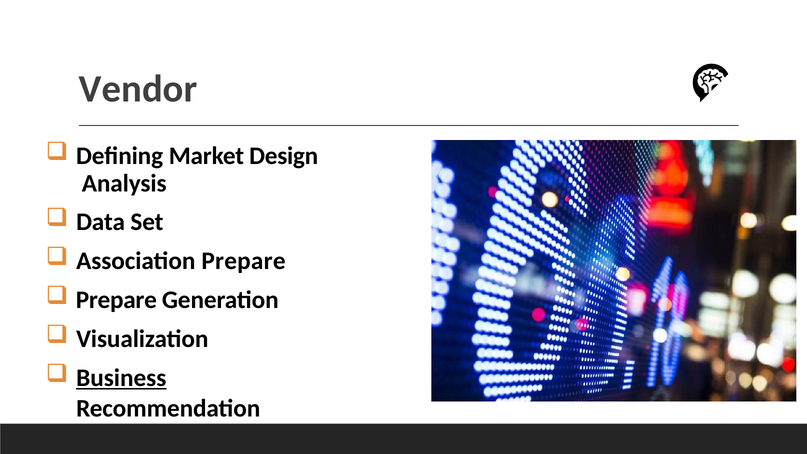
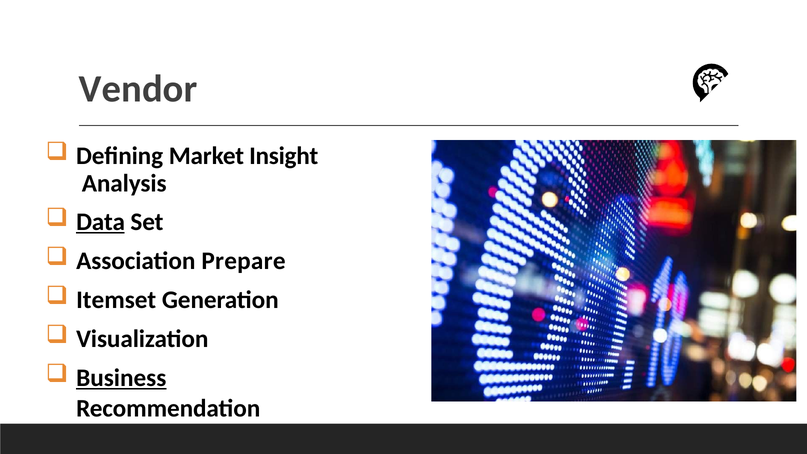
Design: Design -> Insight (284, 156)
Data underline: none -> present (101, 222)
Prepare: Prepare -> Itemset (116, 300)
